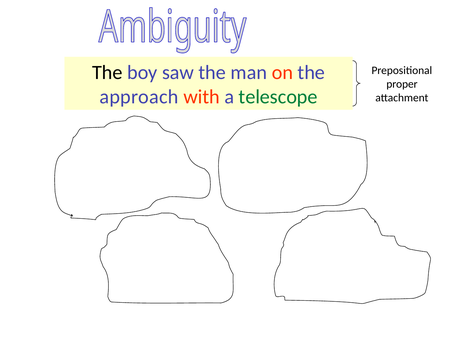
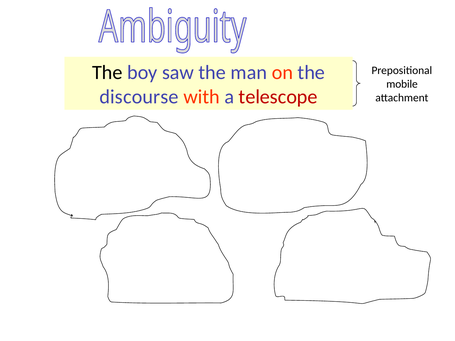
proper: proper -> mobile (402, 84)
approach: approach -> discourse (139, 97)
telescope colour: green -> red (278, 97)
